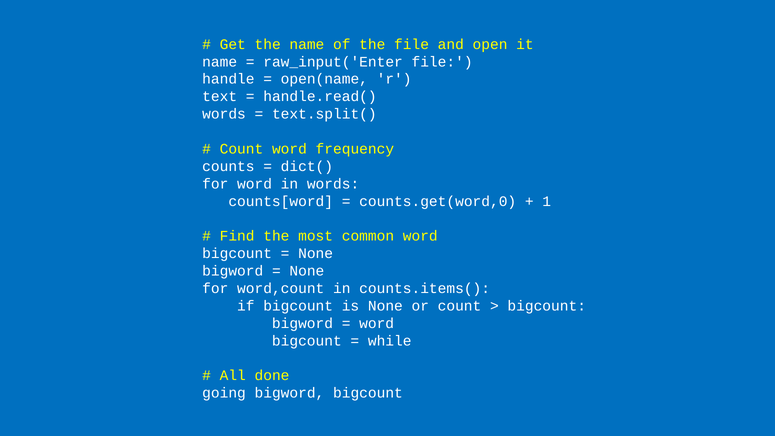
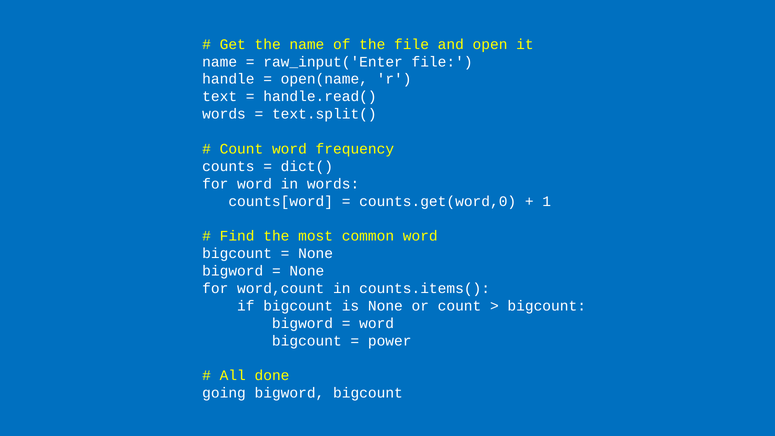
while: while -> power (390, 341)
